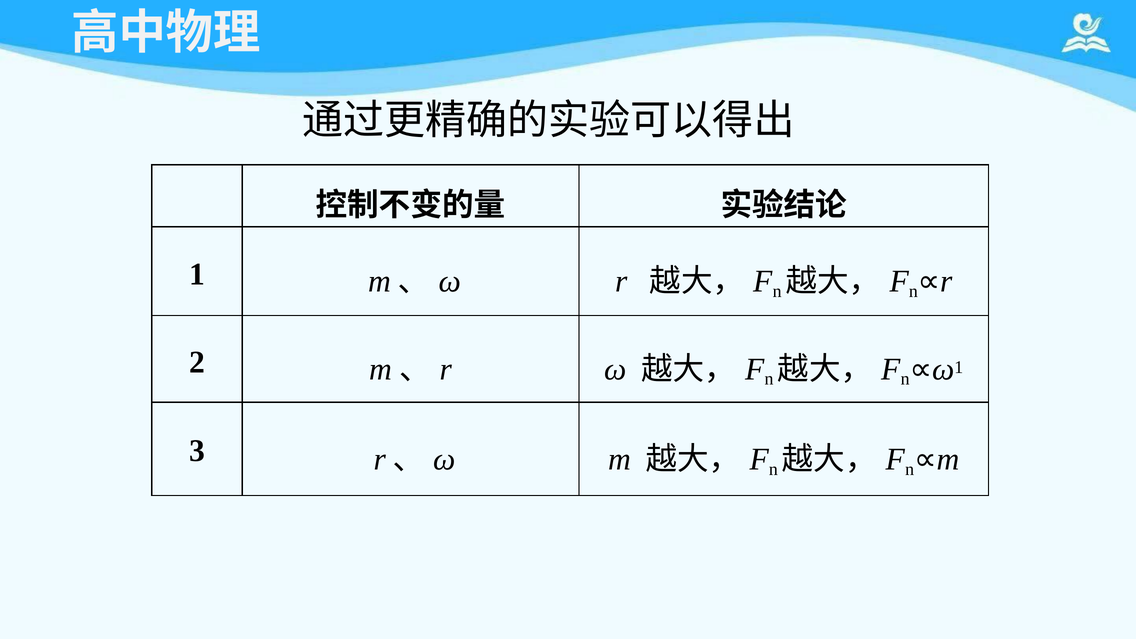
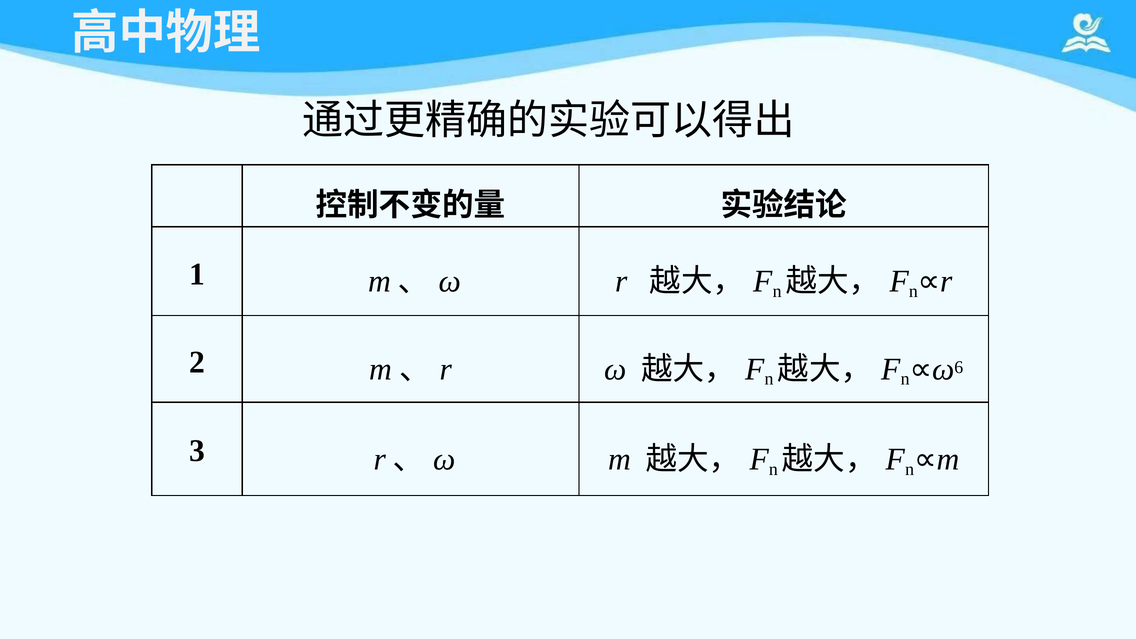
1: 1 -> 6 (959, 367)
